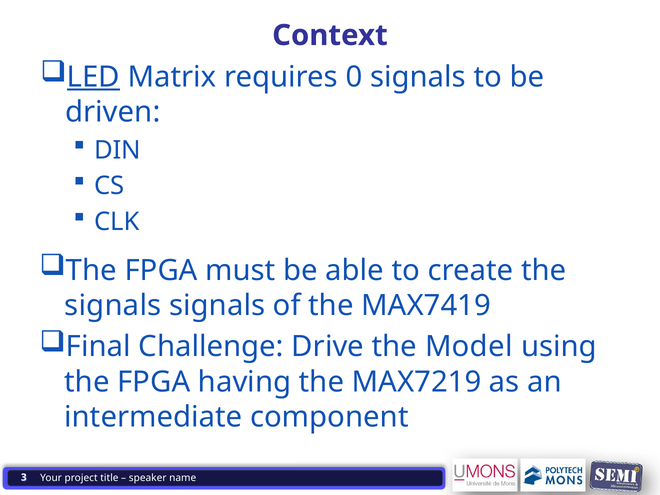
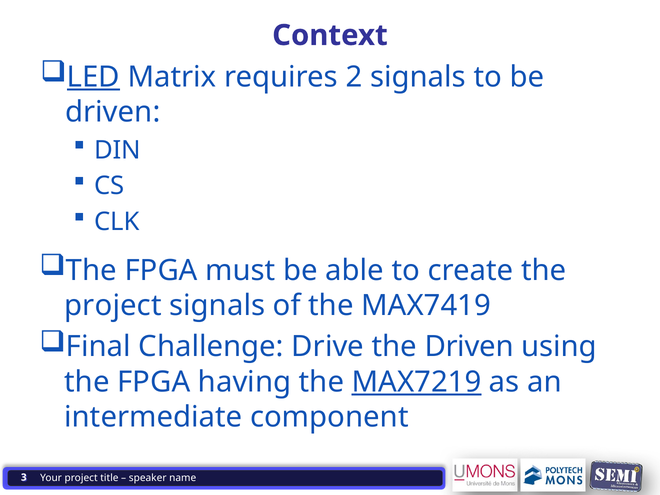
0: 0 -> 2 (354, 77)
signals: signals -> project (113, 306)
the Model: Model -> Driven (469, 347)
MAX7219 underline: none -> present (417, 382)
